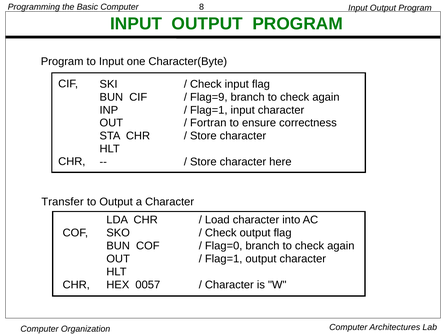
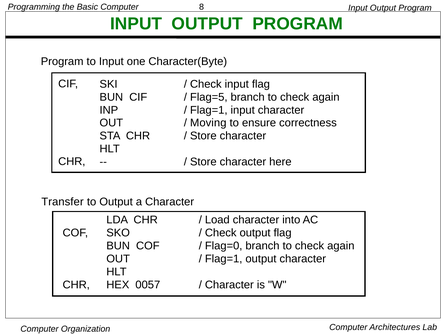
Flag=9: Flag=9 -> Flag=5 (209, 97)
Fortran: Fortran -> Moving (208, 123)
